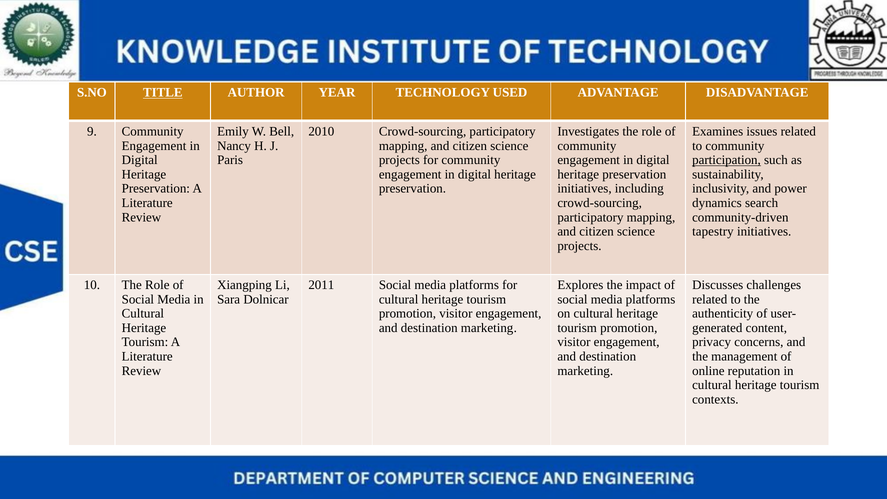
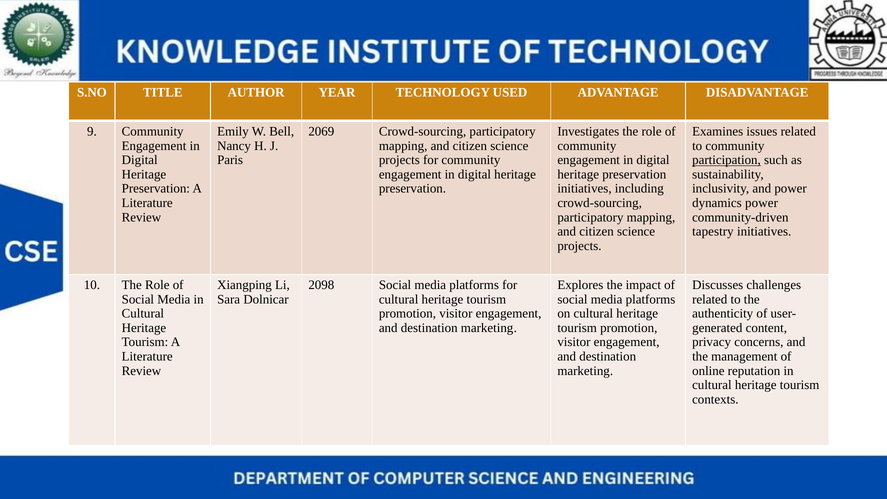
TITLE underline: present -> none (163, 93)
2010: 2010 -> 2069 (321, 132)
dynamics search: search -> power (762, 203)
2011: 2011 -> 2098 (321, 285)
